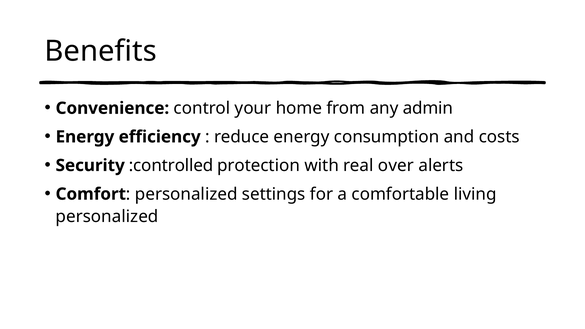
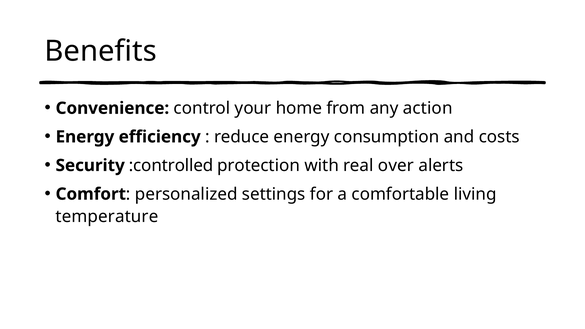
admin: admin -> action (428, 108)
personalized: personalized -> temperature (107, 217)
